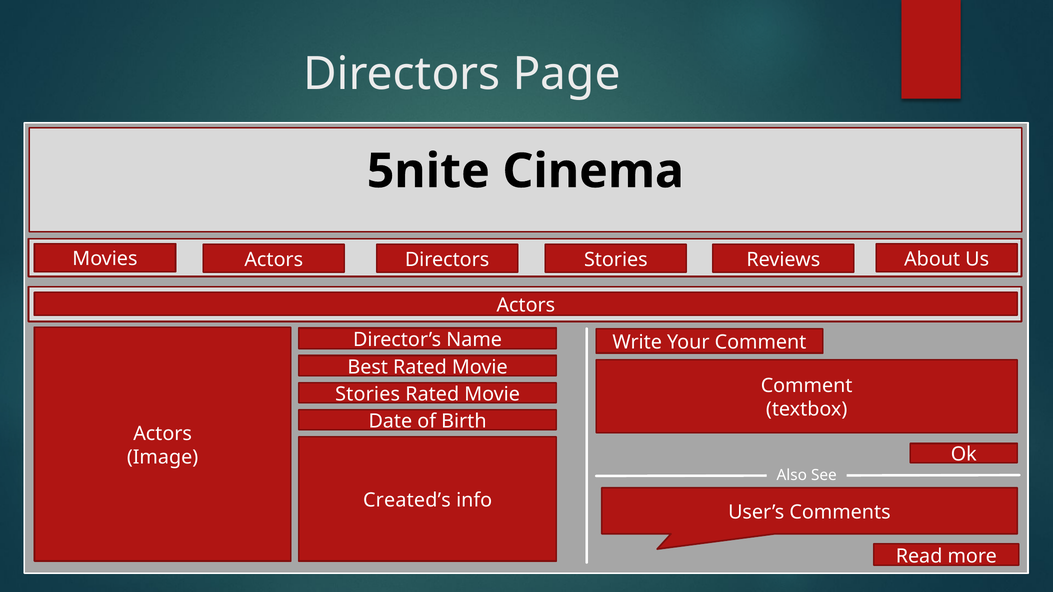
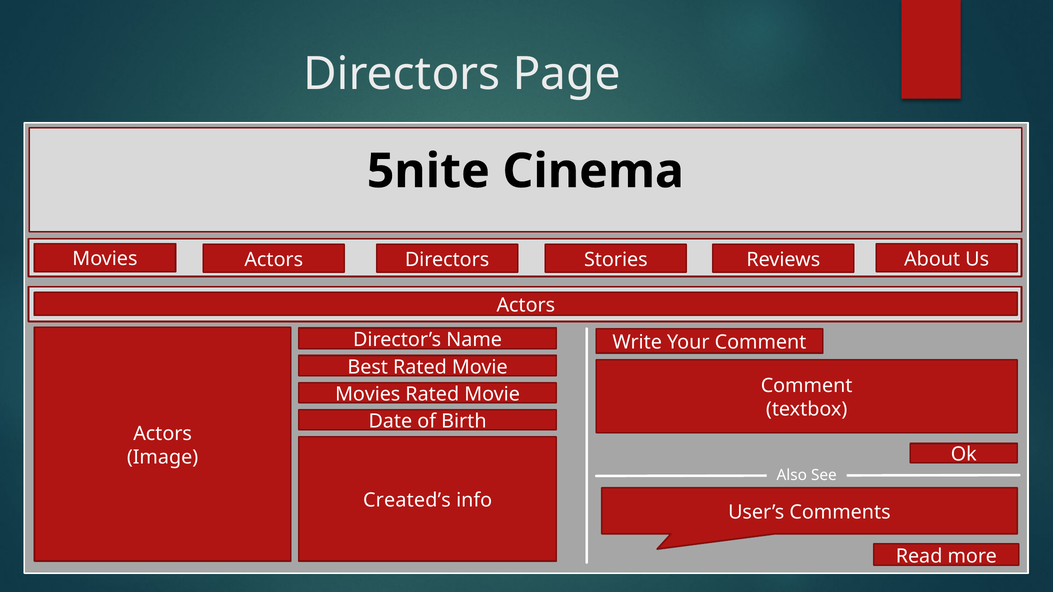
Stories: Stories -> Movies (368, 394)
